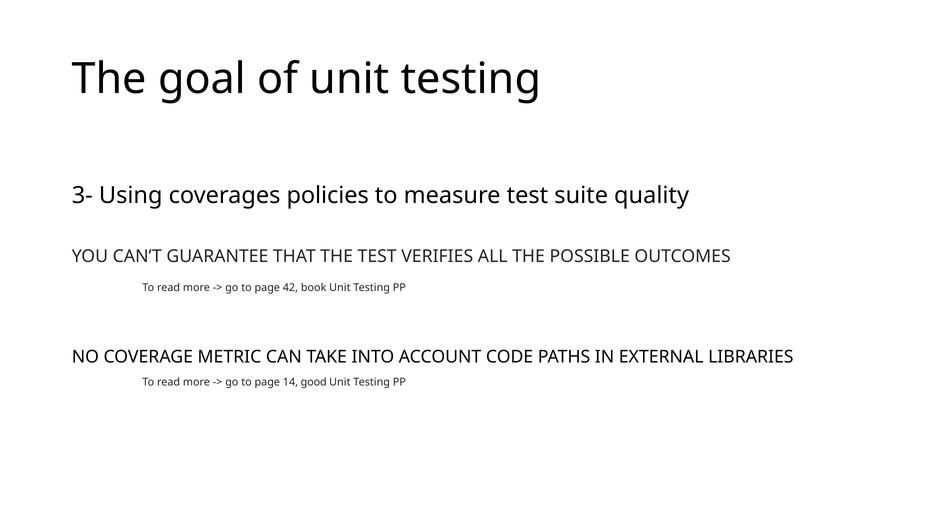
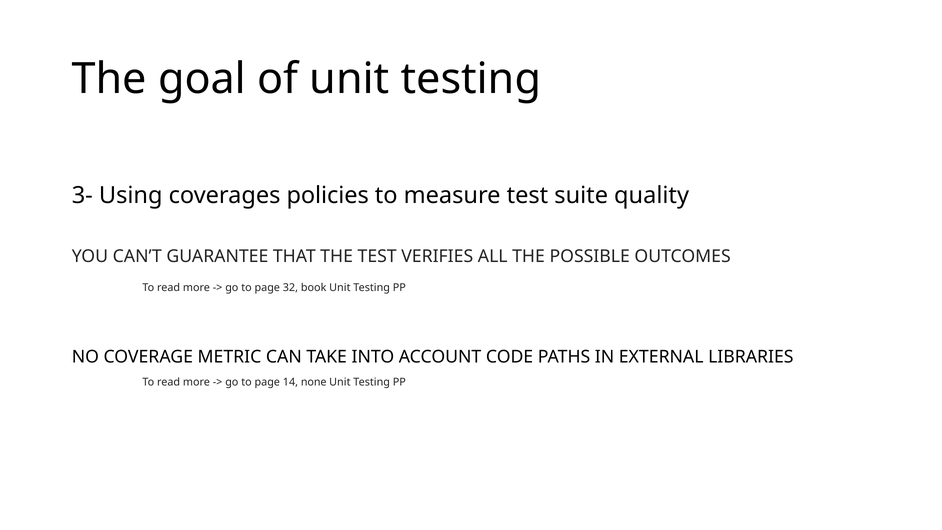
42: 42 -> 32 (290, 287)
good: good -> none (314, 382)
